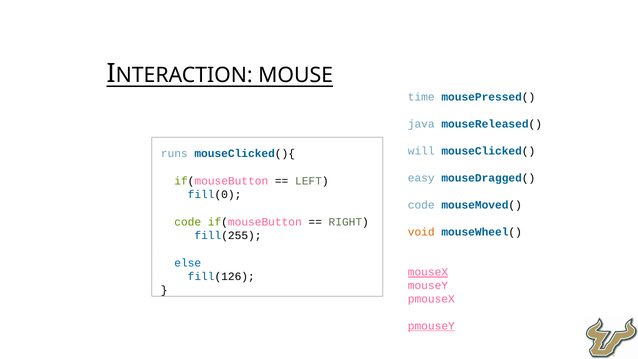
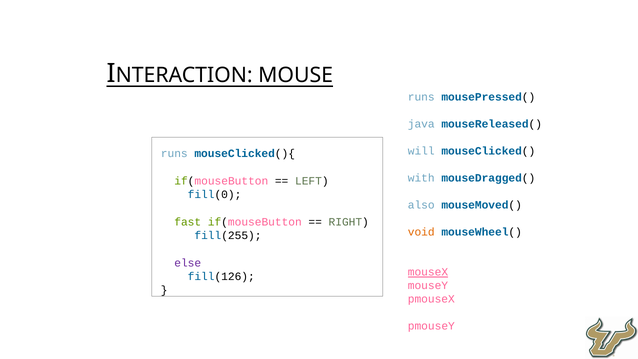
time: time -> runs (421, 97)
easy: easy -> with (421, 178)
code: code -> also (421, 205)
code: code -> fast (188, 222)
else colour: blue -> purple (188, 263)
pmouseY underline: present -> none (431, 326)
